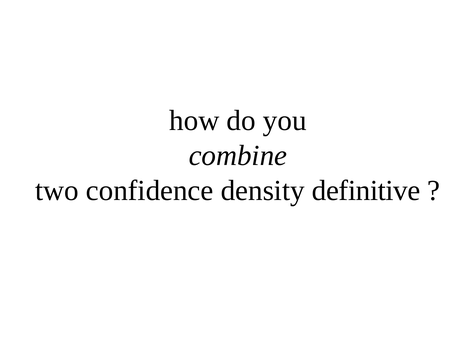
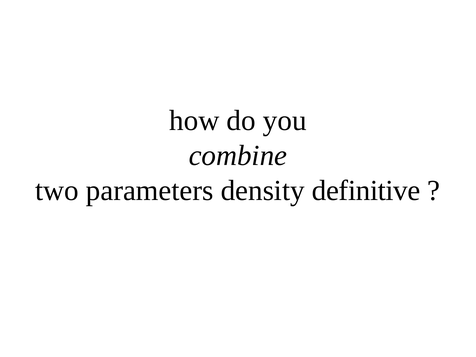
confidence: confidence -> parameters (150, 190)
